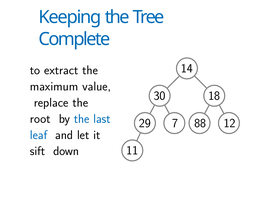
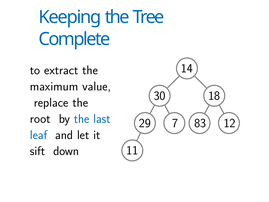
88: 88 -> 83 (200, 123)
